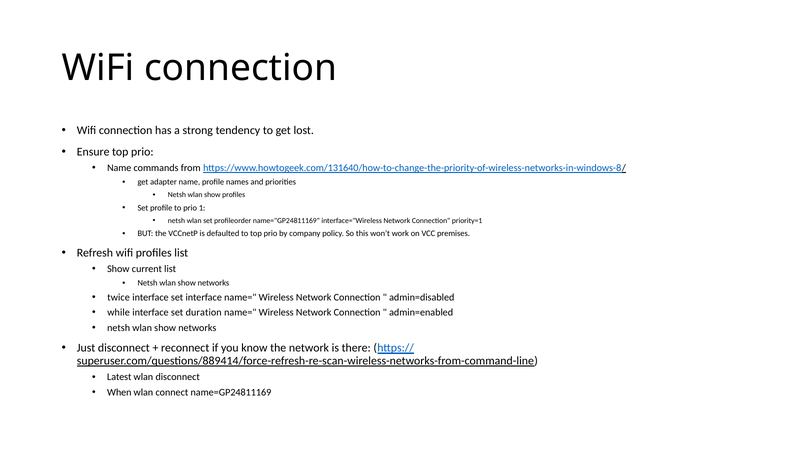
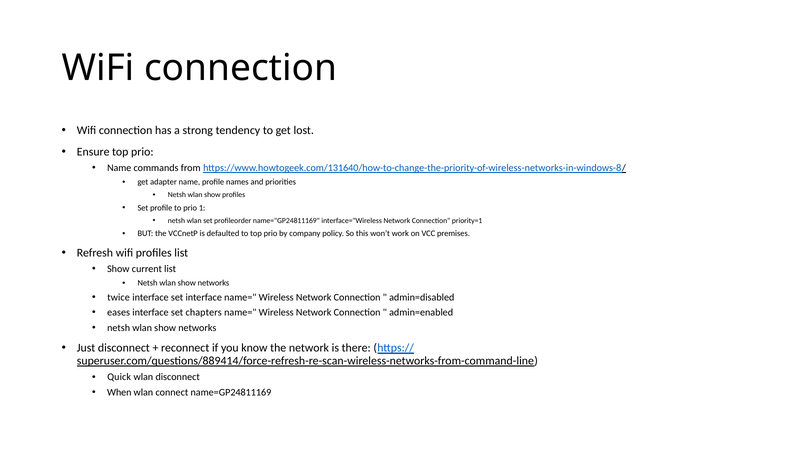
while: while -> eases (119, 313)
duration: duration -> chapters (204, 313)
Latest: Latest -> Quick (119, 377)
